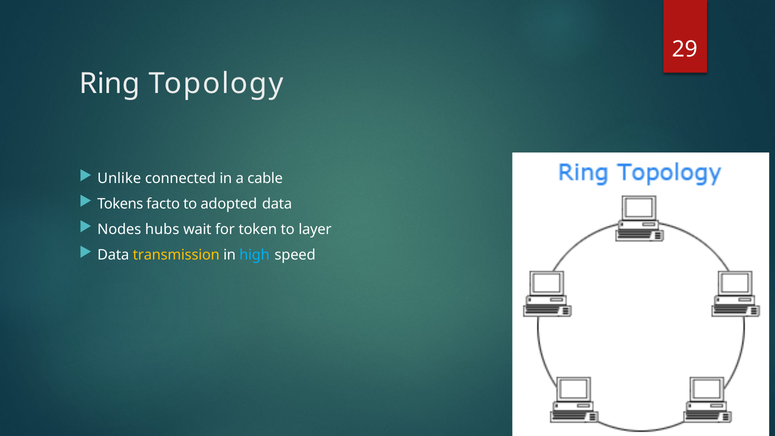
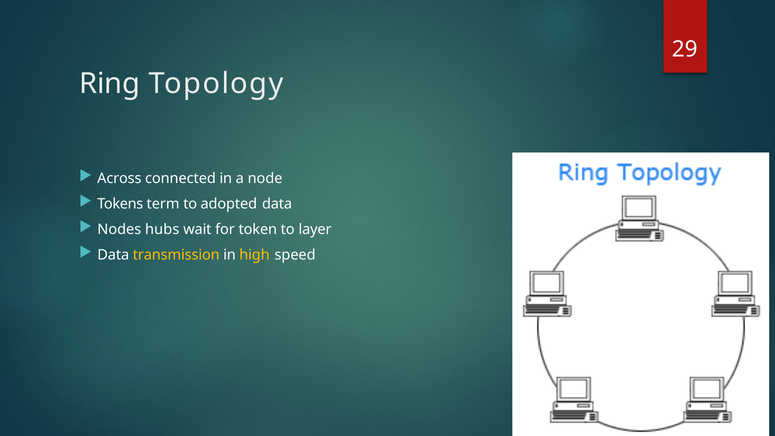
Unlike: Unlike -> Across (119, 178)
cable: cable -> node (265, 178)
facto: facto -> term (163, 204)
high colour: light blue -> yellow (254, 255)
